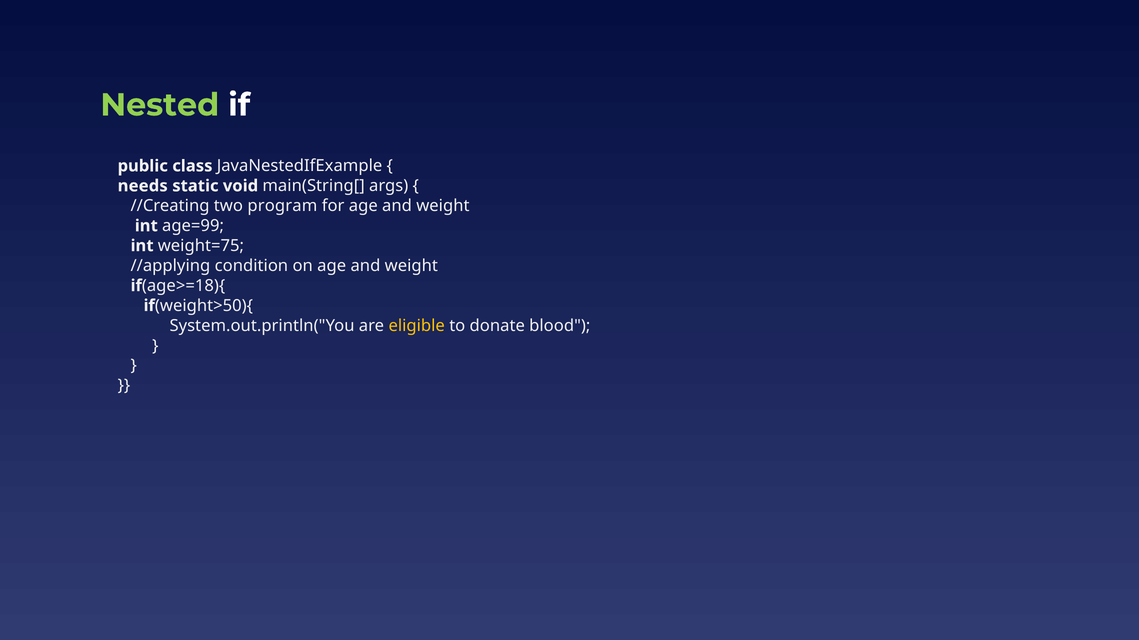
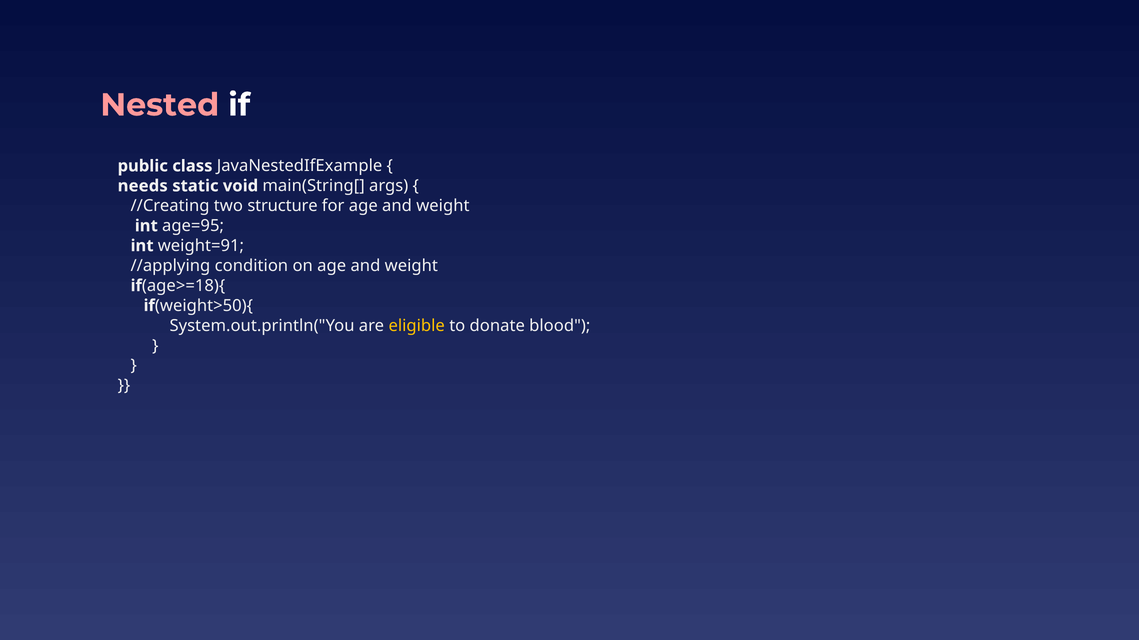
Nested colour: light green -> pink (160, 105)
program: program -> structure (283, 206)
age=99: age=99 -> age=95 (193, 226)
weight=75: weight=75 -> weight=91 (201, 246)
